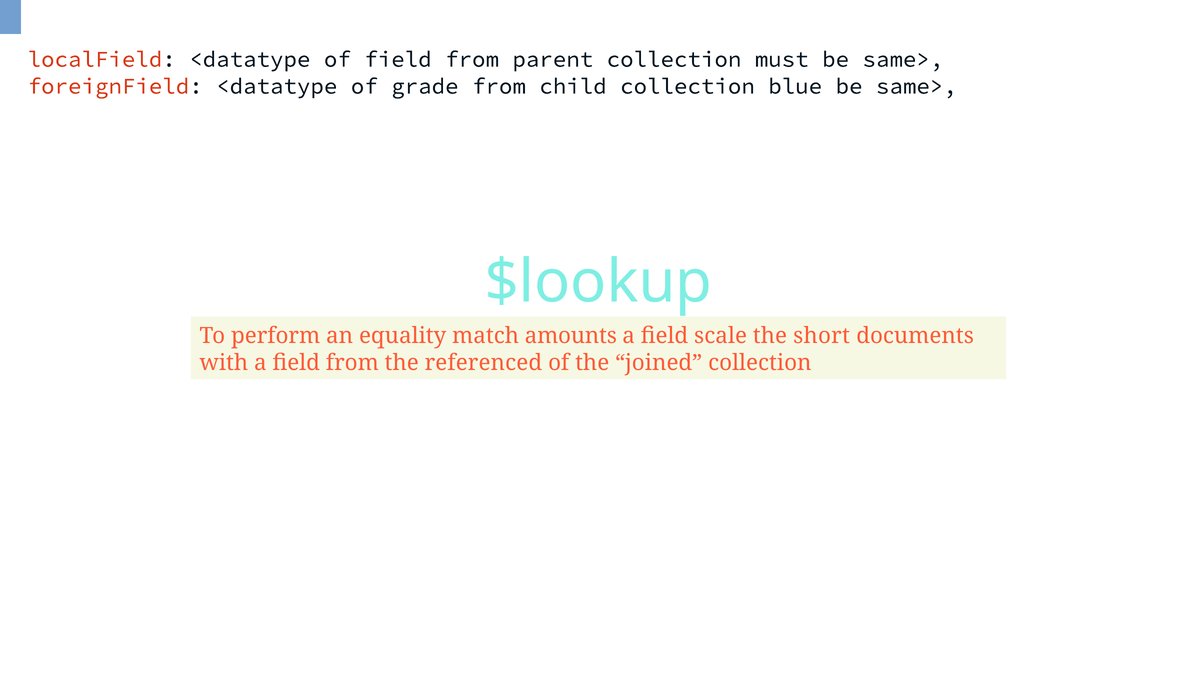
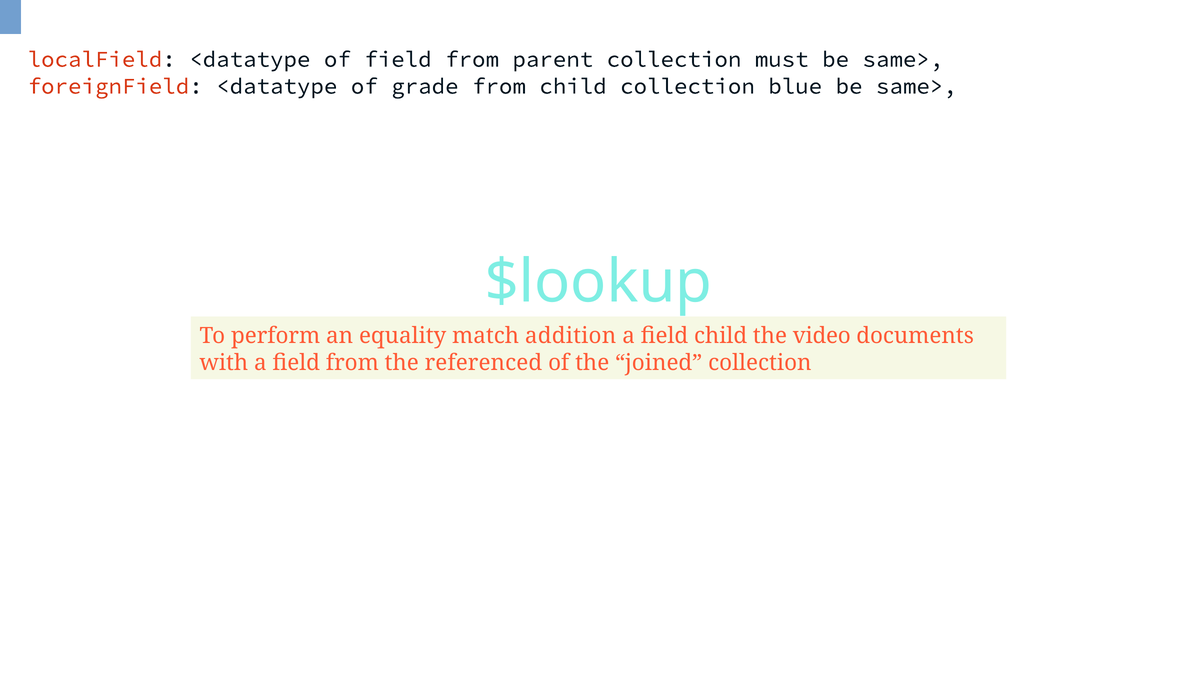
amounts: amounts -> addition (571, 336)
field scale: scale -> child (721, 336)
short: short -> video (822, 336)
